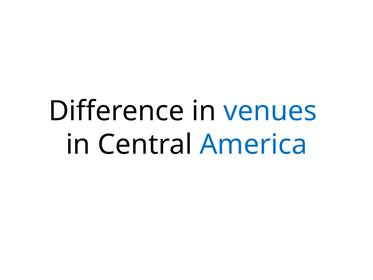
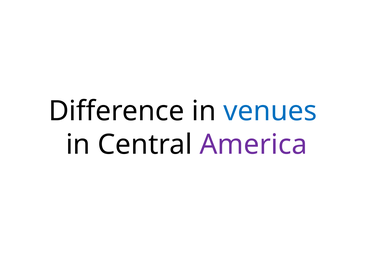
America colour: blue -> purple (253, 145)
